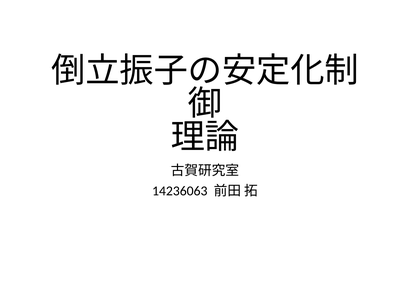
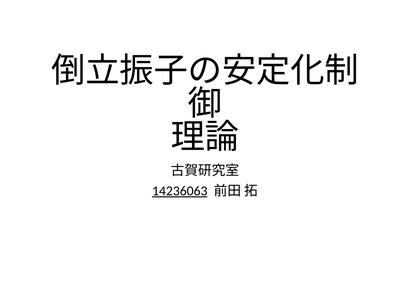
14236063 underline: none -> present (180, 191)
